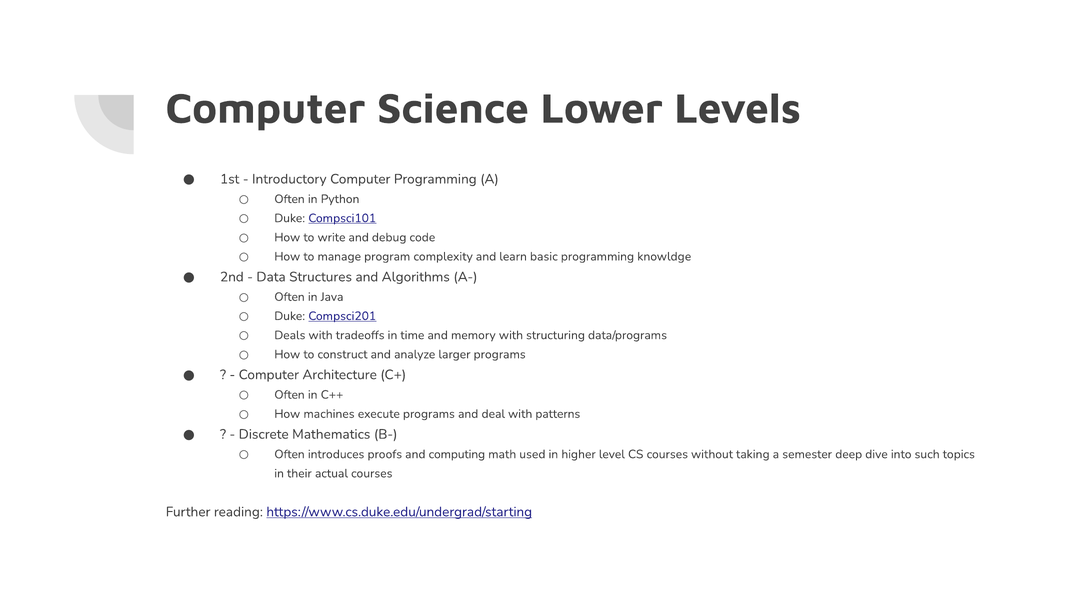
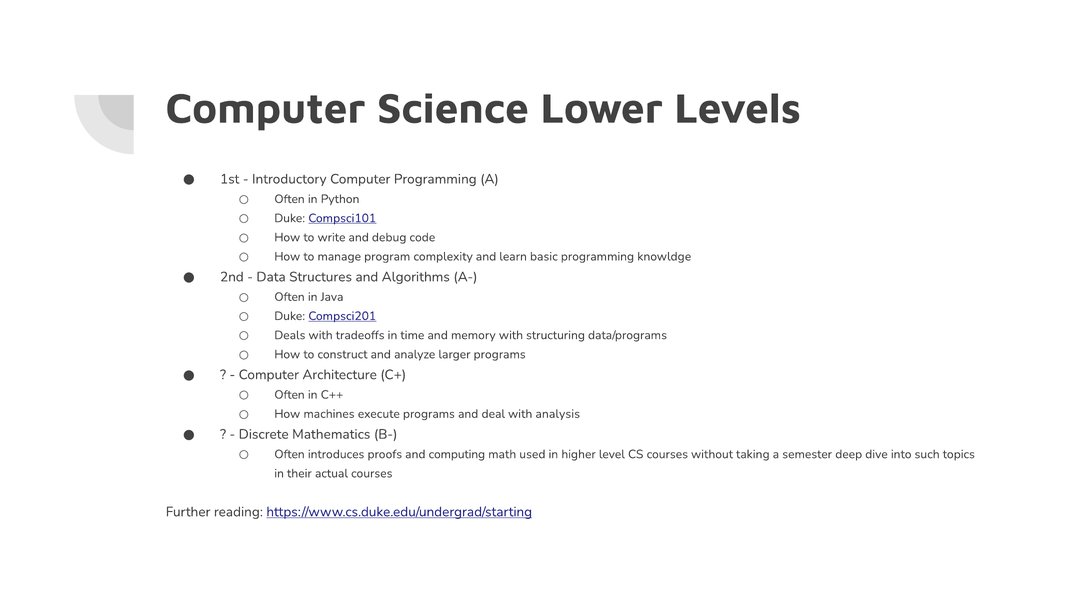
patterns: patterns -> analysis (558, 414)
